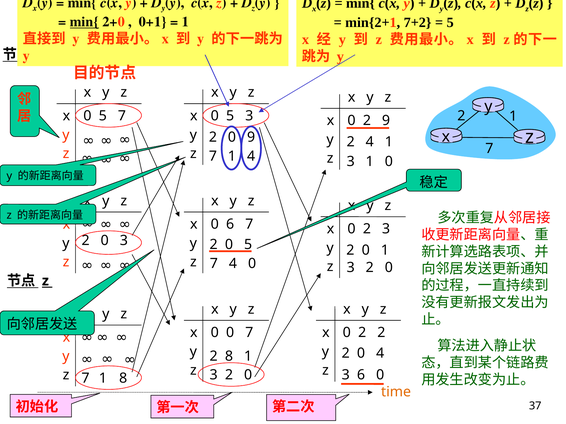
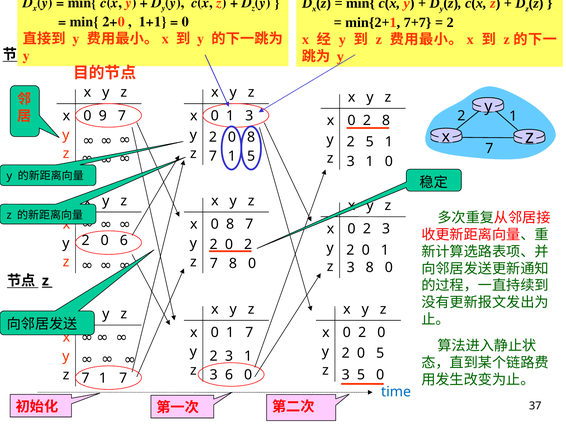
7+2: 7+2 -> 7+7 (418, 23)
5: 5 -> 2 (450, 23)
min{ underline: present -> none (84, 22)
0+1: 0+1 -> 1+1 (153, 22)
1: 1 -> 0 (185, 22)
5: 5 -> 9 (103, 116)
5: 5 -> 1 (230, 116)
2 9: 9 -> 8 (386, 121)
2 0 9: 9 -> 8 (251, 137)
2 4: 4 -> 5 (370, 142)
1 4: 4 -> 5 (251, 156)
6: 6 -> 8 (230, 224)
0 3: 3 -> 6 (124, 241)
2 0 5: 5 -> 2 (248, 245)
7 4: 4 -> 8 (233, 264)
2: 2 -> 8 (370, 268)
0: 0 -> 1 (230, 333)
2: 2 -> 0 (381, 333)
0 4: 4 -> 5 (380, 353)
8: 8 -> 3 (229, 357)
2: 2 -> 6 (229, 375)
3 6: 6 -> 5 (361, 375)
7 1 8: 8 -> 7 (123, 379)
time colour: orange -> blue (396, 392)
